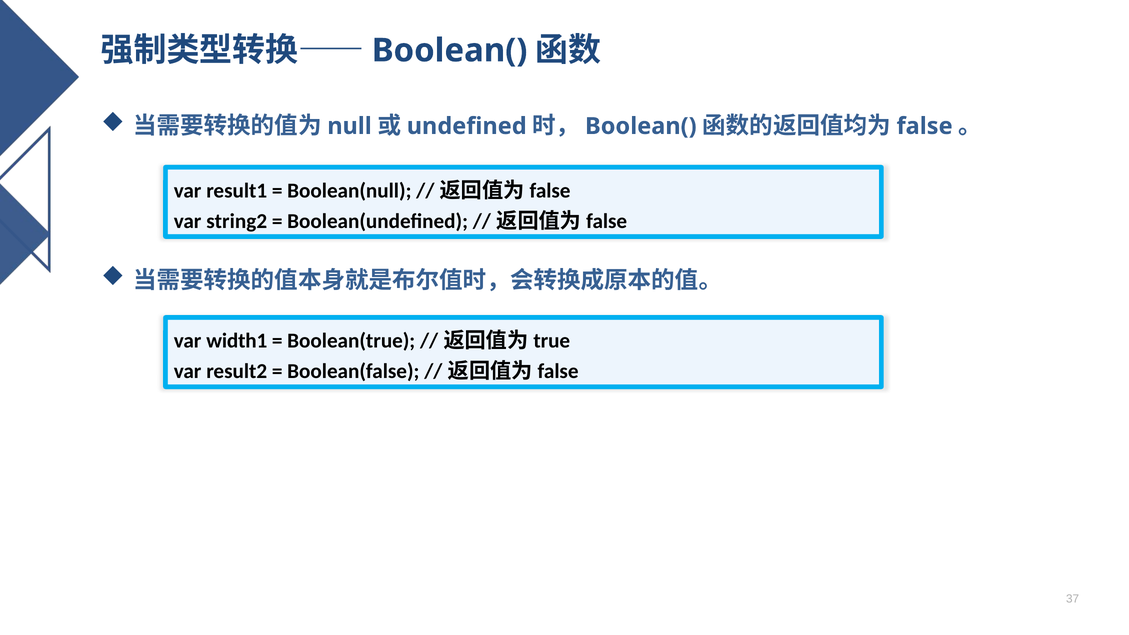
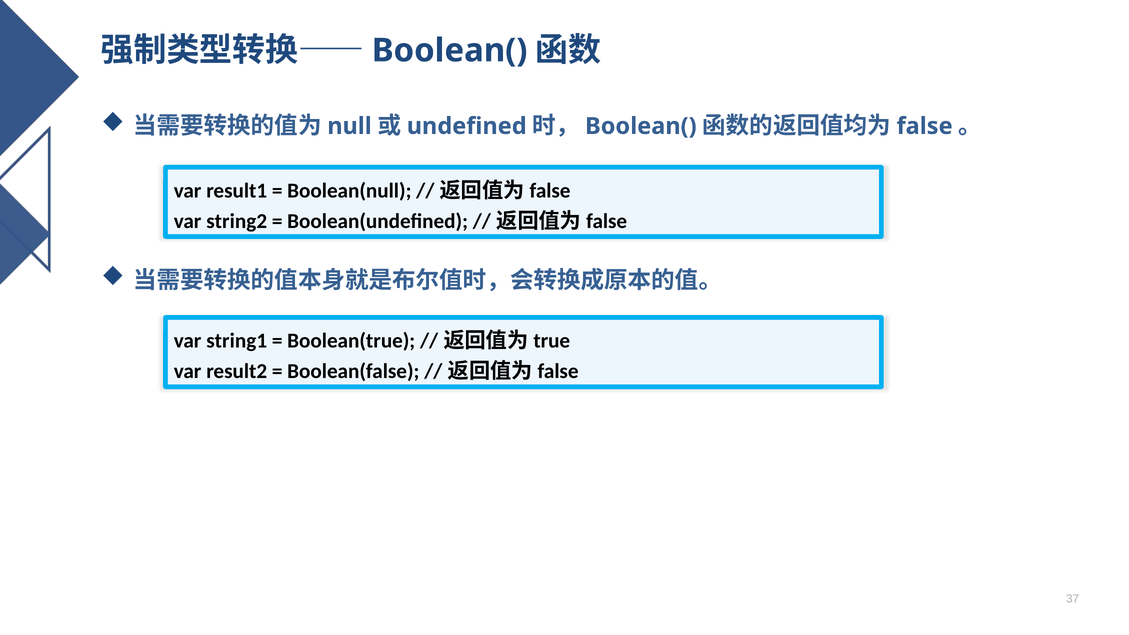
width1: width1 -> string1 (237, 341)
